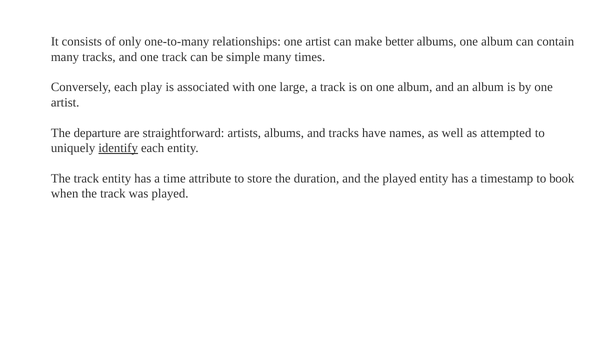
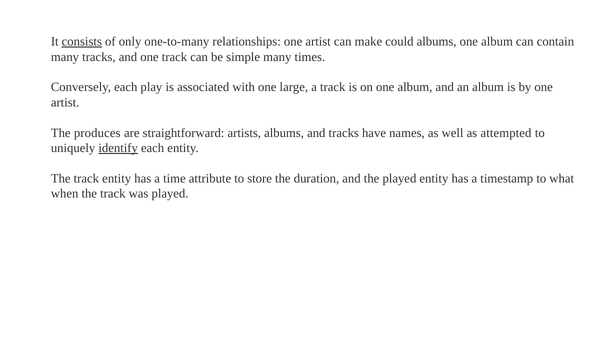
consists underline: none -> present (82, 42)
better: better -> could (399, 42)
departure: departure -> produces (97, 133)
book: book -> what (562, 179)
